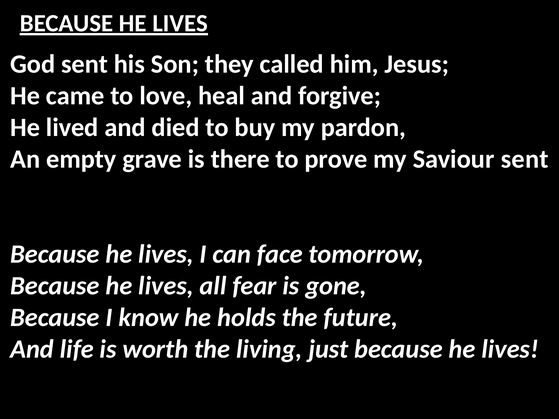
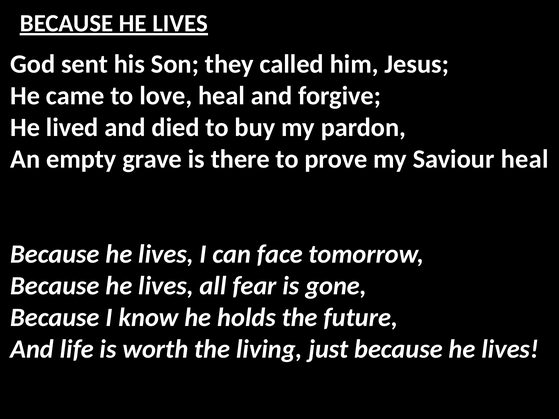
Saviour sent: sent -> heal (525, 159)
